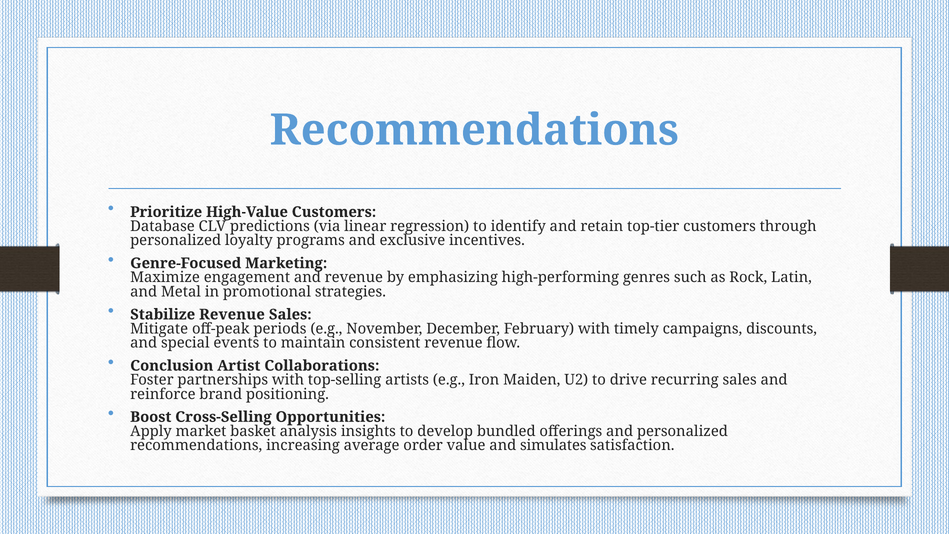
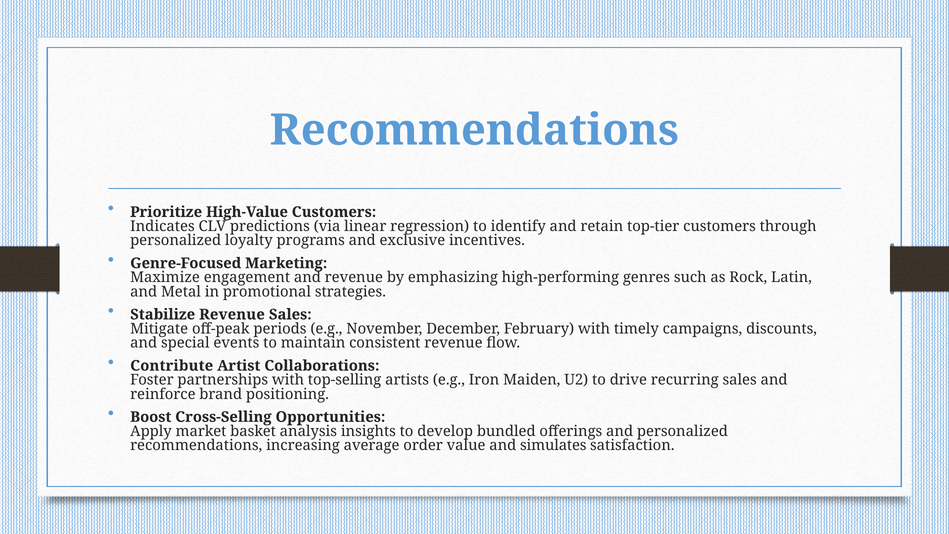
Database: Database -> Indicates (162, 226)
Conclusion: Conclusion -> Contribute (172, 366)
